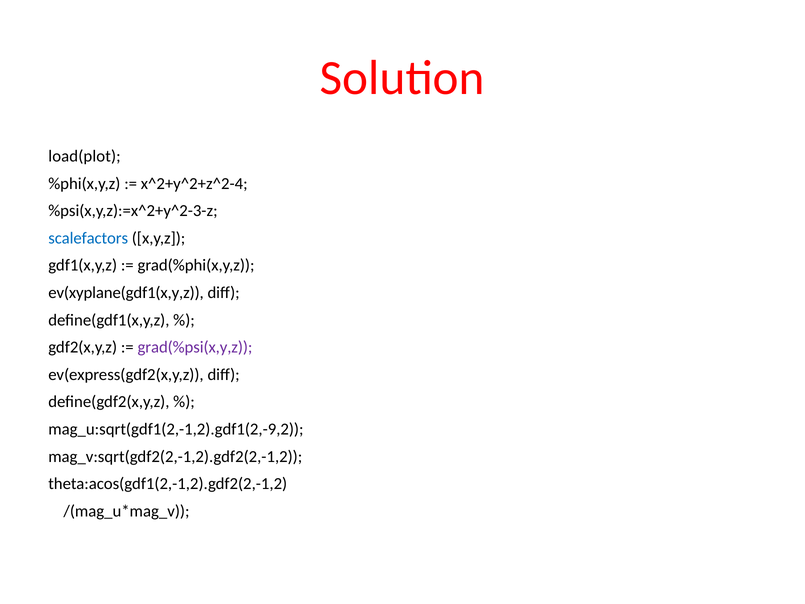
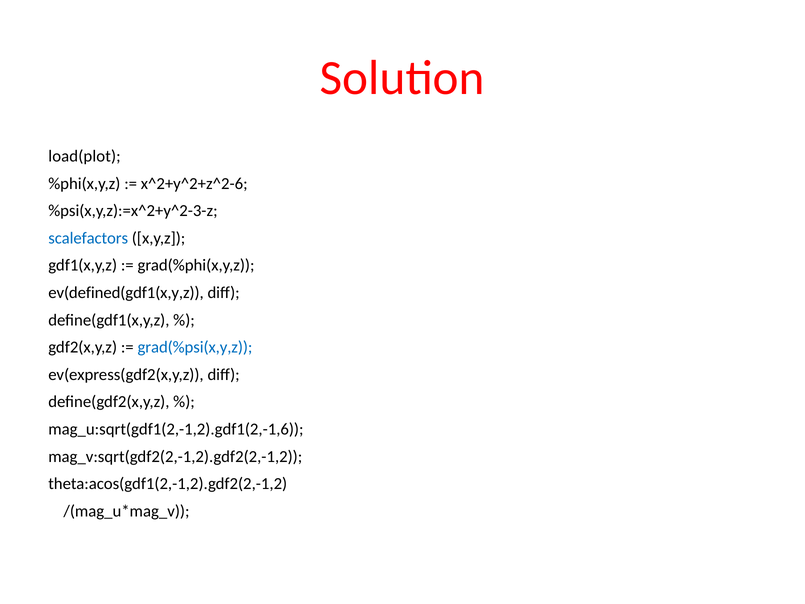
x^2+y^2+z^2-4: x^2+y^2+z^2-4 -> x^2+y^2+z^2-6 (194, 183)
ev(xyplane(gdf1(x,y,z: ev(xyplane(gdf1(x,y,z -> ev(defined(gdf1(x,y,z (126, 293)
grad(%psi(x,y,z colour: purple -> blue (195, 347)
mag_u:sqrt(gdf1(2,-1,2).gdf1(2,-9,2: mag_u:sqrt(gdf1(2,-1,2).gdf1(2,-9,2 -> mag_u:sqrt(gdf1(2,-1,2).gdf1(2,-1,6 (176, 429)
